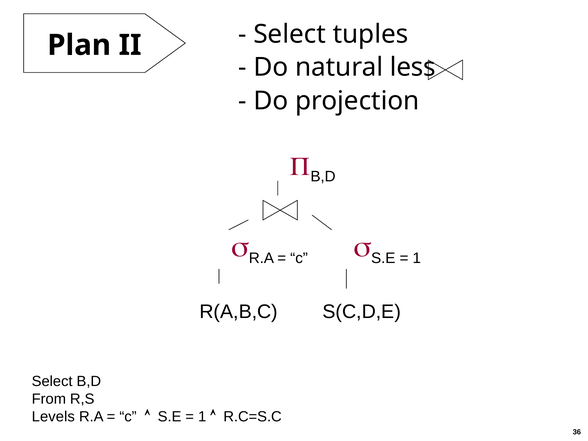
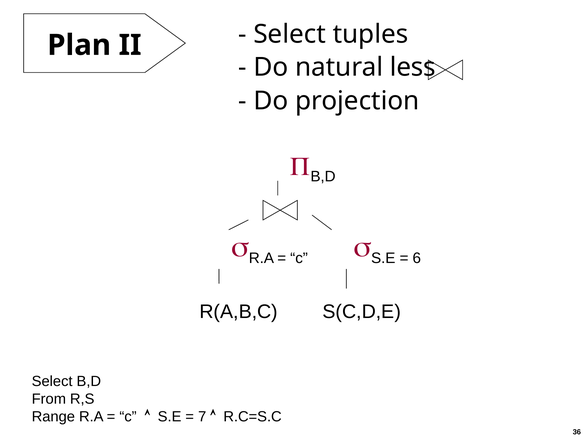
1: 1 -> 6 (417, 258)
Levels: Levels -> Range (53, 417)
1: 1 -> 7 (202, 417)
